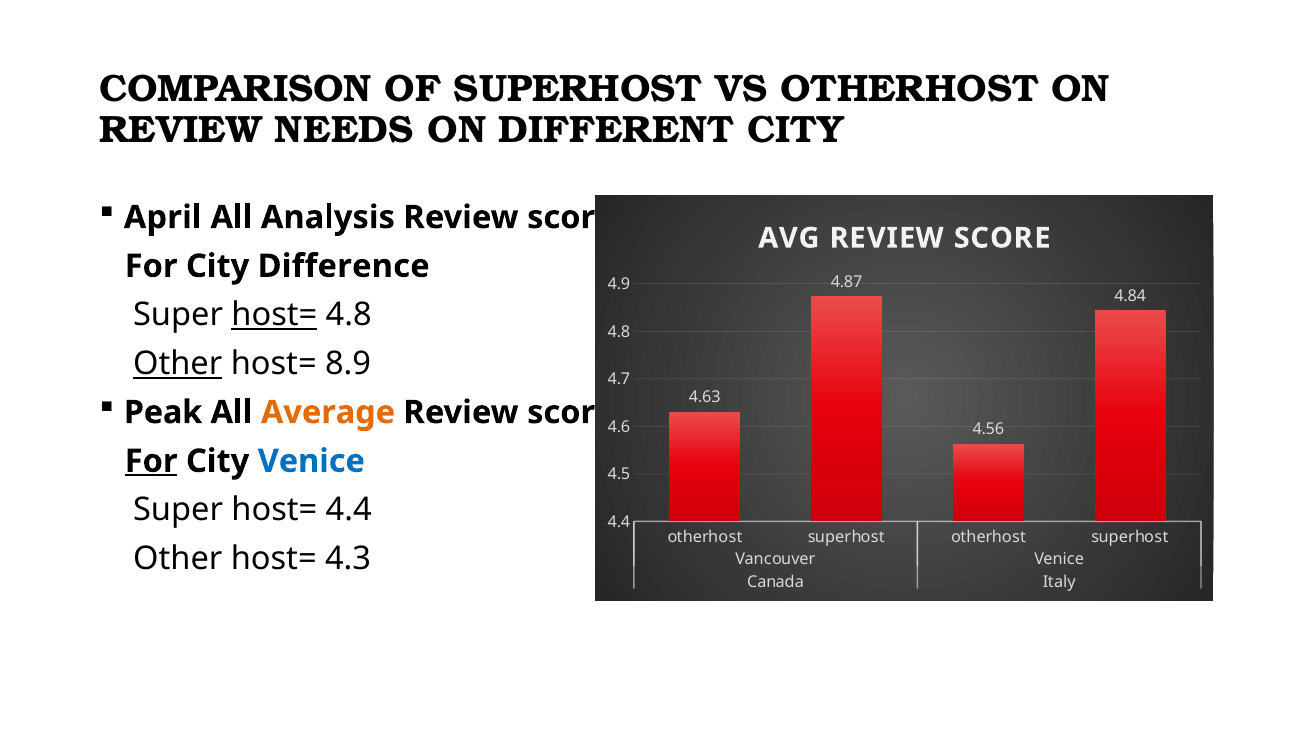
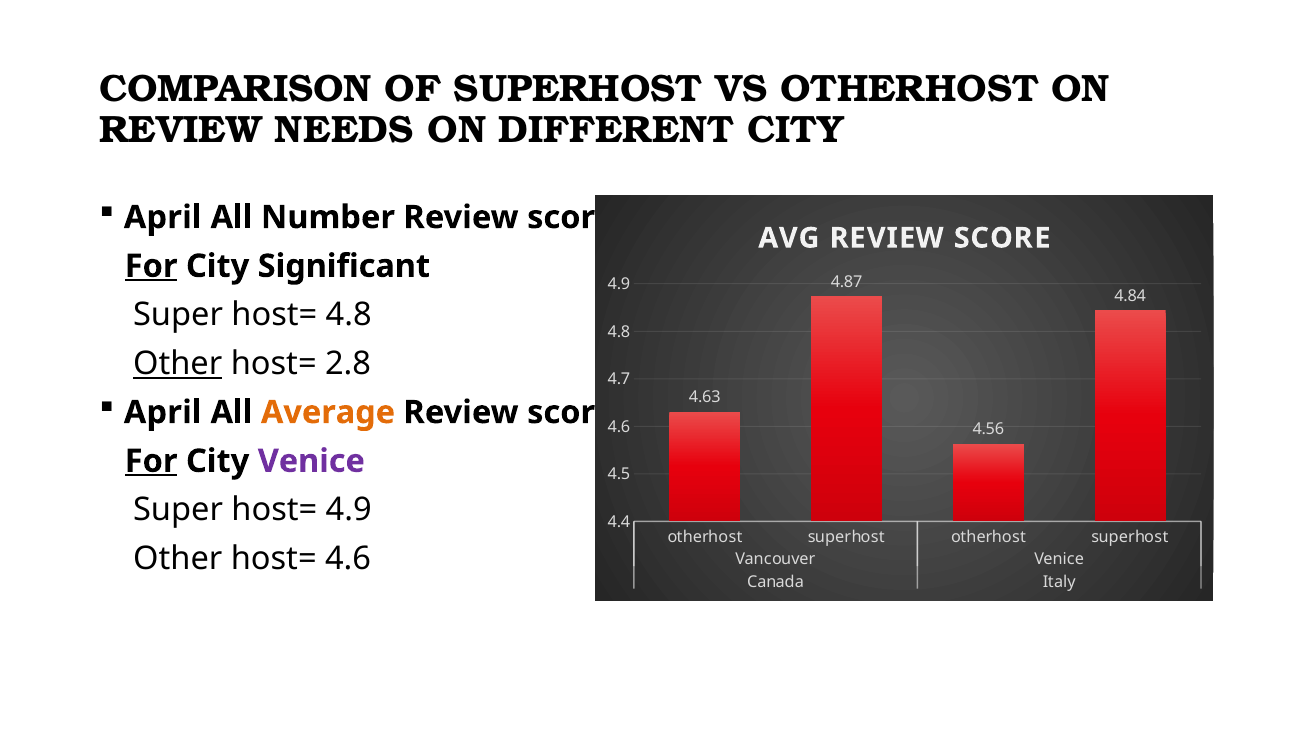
Analysis: Analysis -> Number (328, 217)
For underline: none -> present (151, 266)
Difference: Difference -> Significant (344, 266)
host= underline: present -> none (274, 315)
8.9: 8.9 -> 2.8 (348, 364)
Peak: Peak -> April (163, 412)
Venice colour: blue -> purple (311, 461)
host= 4.4: 4.4 -> 4.9 (349, 510)
host= 4.3: 4.3 -> 4.6 (348, 559)
